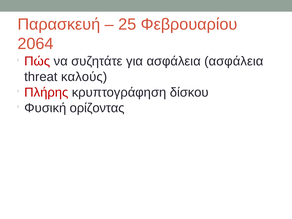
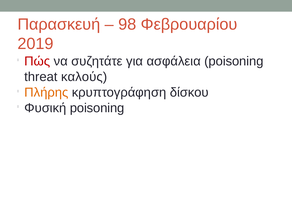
25: 25 -> 98 (127, 24)
2064: 2064 -> 2019 (35, 44)
ασφάλεια ασφάλεια: ασφάλεια -> poisoning (234, 61)
Πλήρης colour: red -> orange (46, 92)
Φυσική ορίζοντας: ορίζοντας -> poisoning (97, 108)
